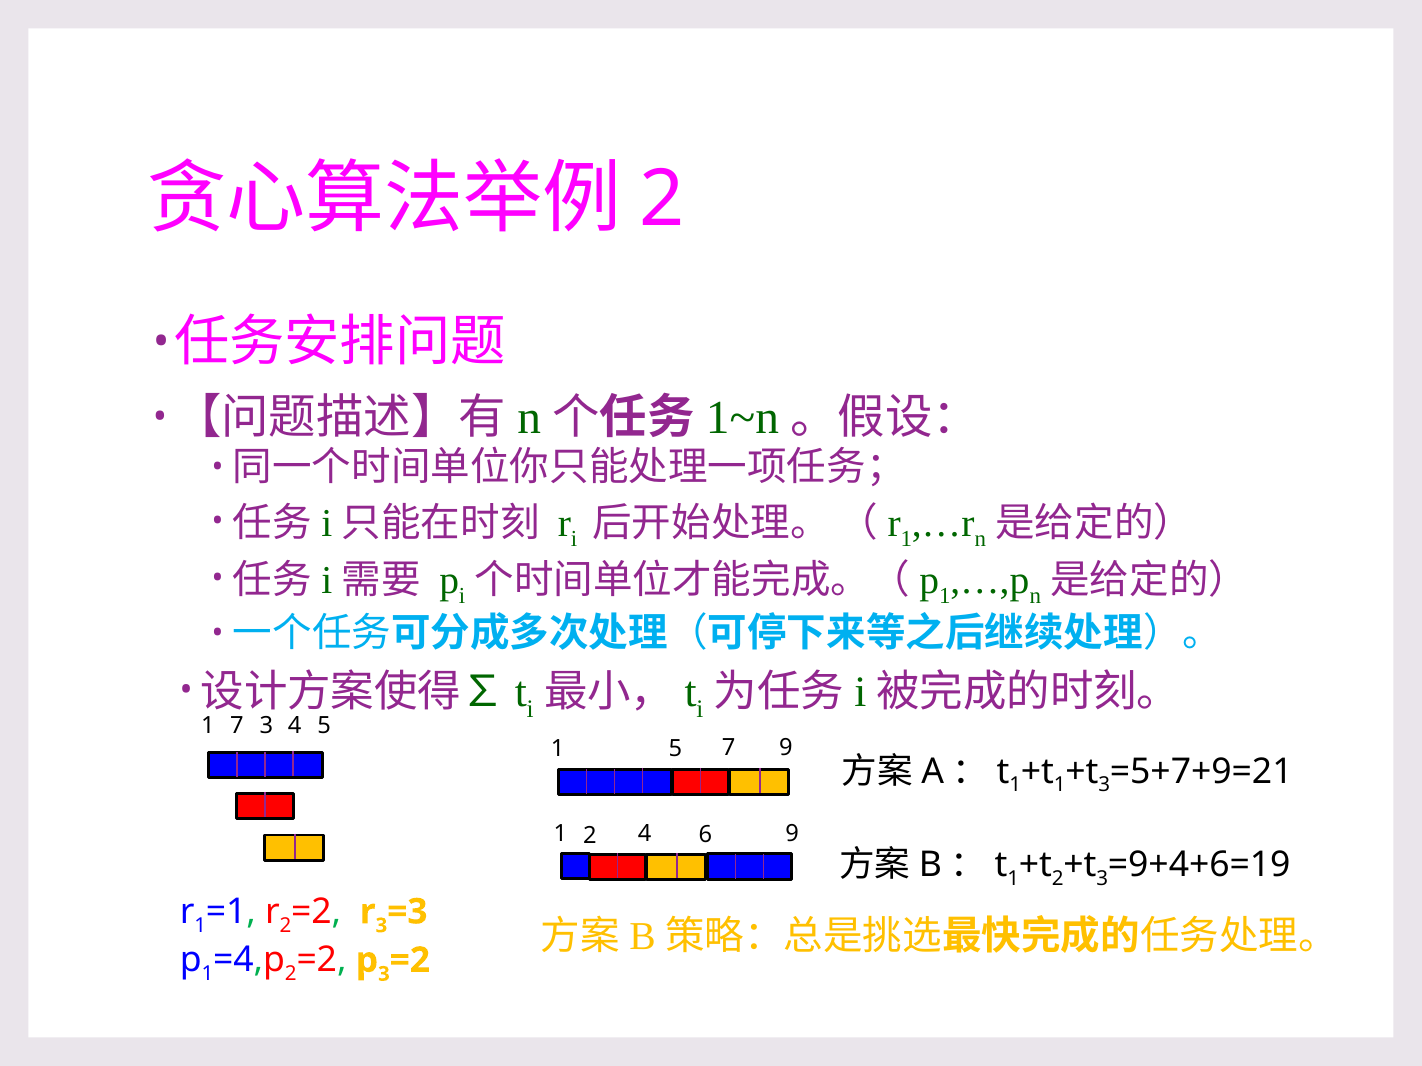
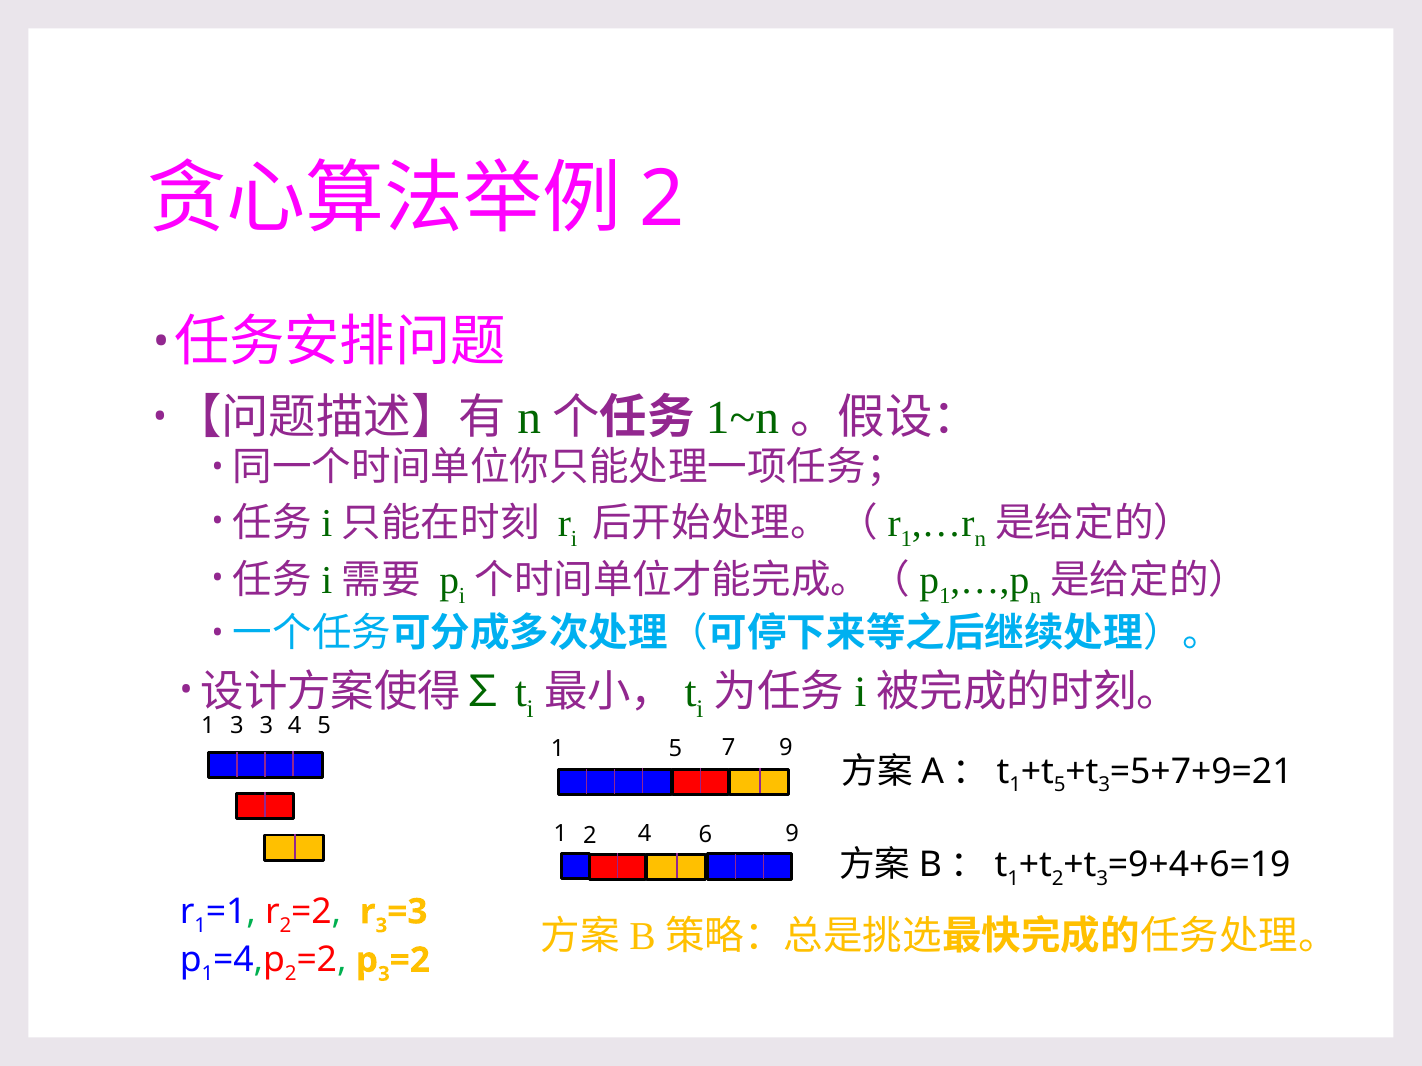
1 7: 7 -> 3 (237, 726)
1: 1 -> 5 (1060, 786)
